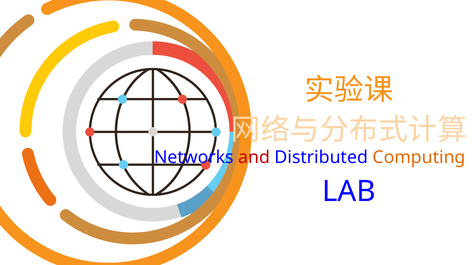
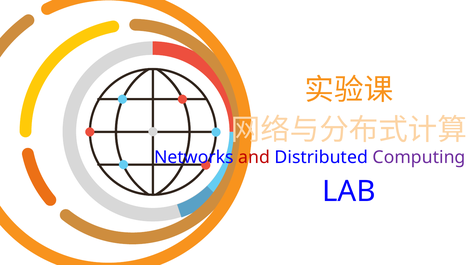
Computing colour: orange -> purple (419, 157)
